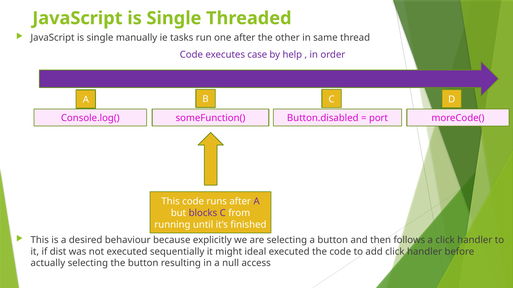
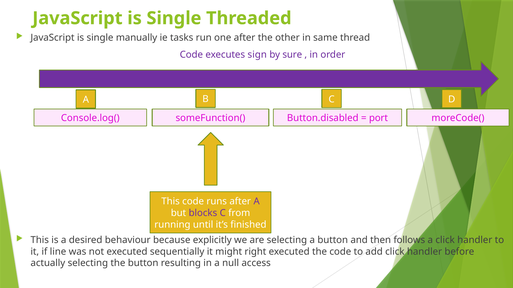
case: case -> sign (257, 55)
help: help -> sure (292, 55)
dist: dist -> line (58, 252)
ideal: ideal -> right (255, 252)
